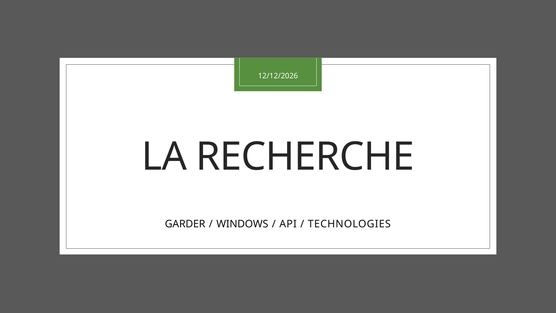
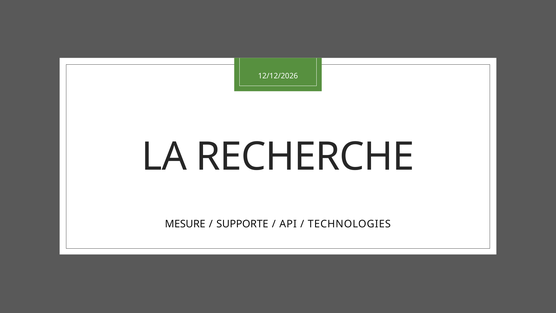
GARDER: GARDER -> MESURE (185, 224)
WINDOWS: WINDOWS -> SUPPORTE (242, 224)
